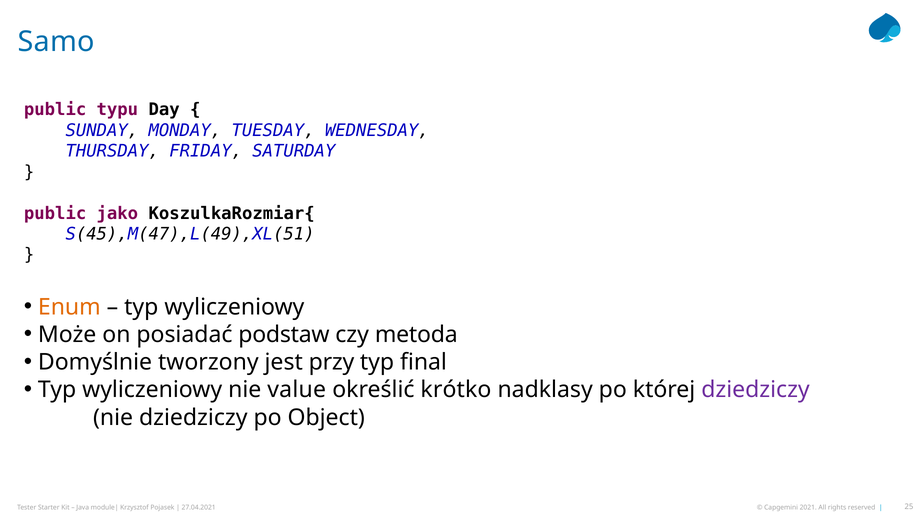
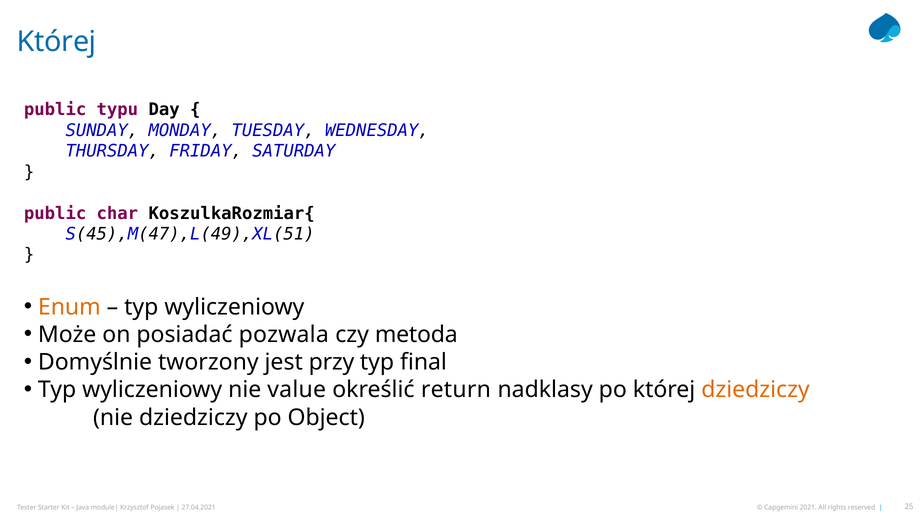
Samo: Samo -> Której (57, 42)
jako: jako -> char (117, 213)
podstaw: podstaw -> pozwala (284, 335)
krótko: krótko -> return (456, 390)
dziedziczy colour: purple -> orange (756, 390)
